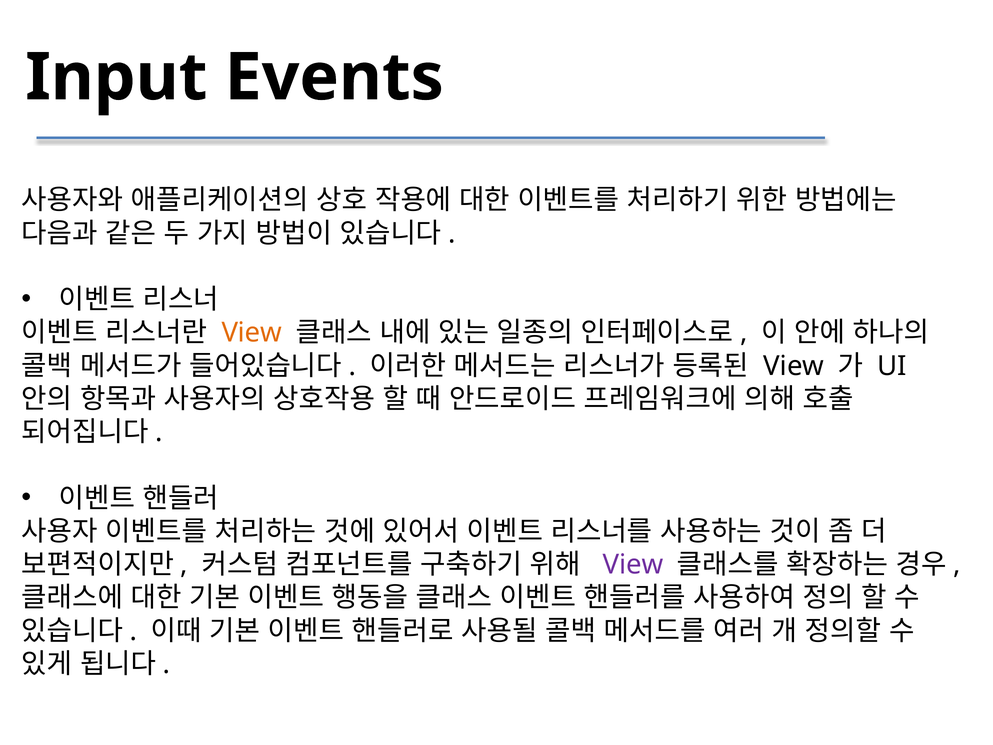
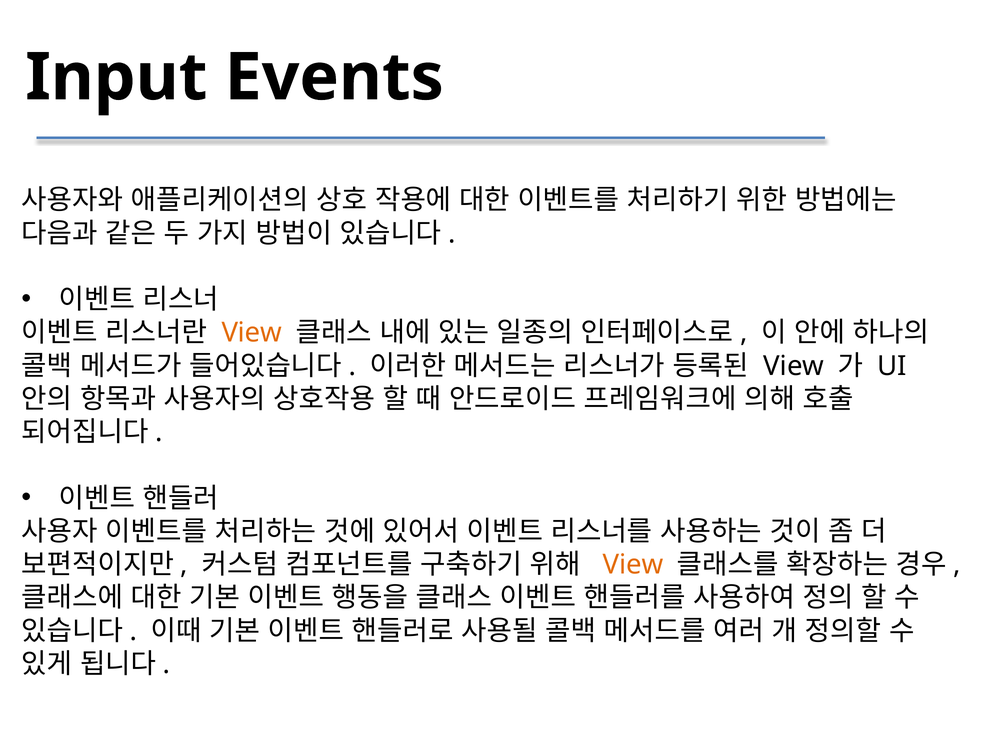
View colour: purple -> orange (633, 564)
